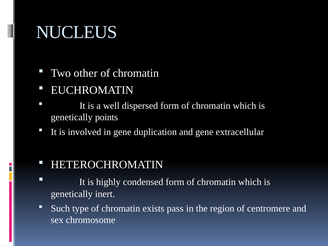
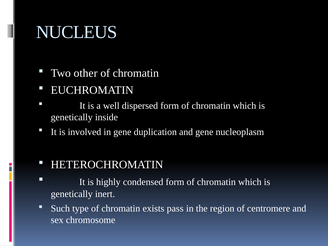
points: points -> inside (106, 117)
extracellular: extracellular -> nucleoplasm (240, 132)
